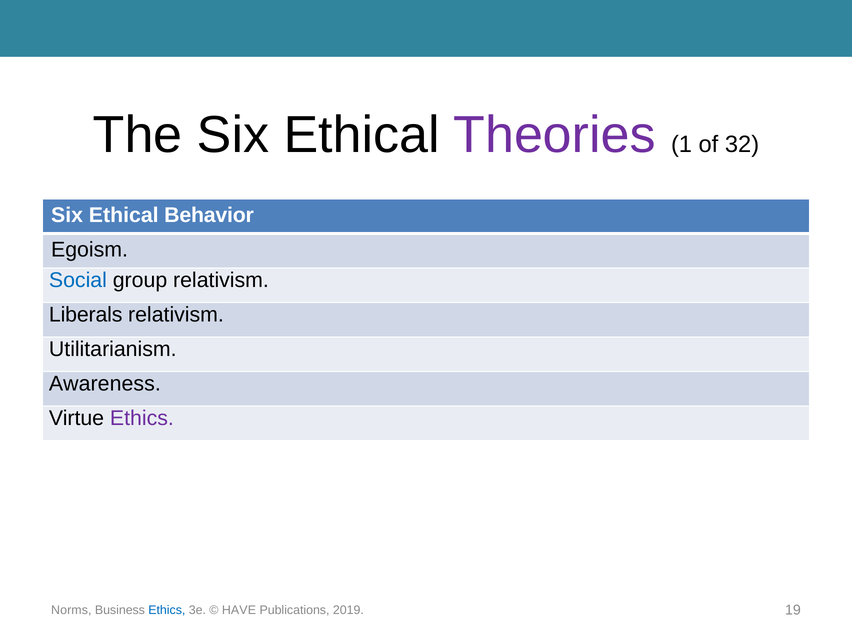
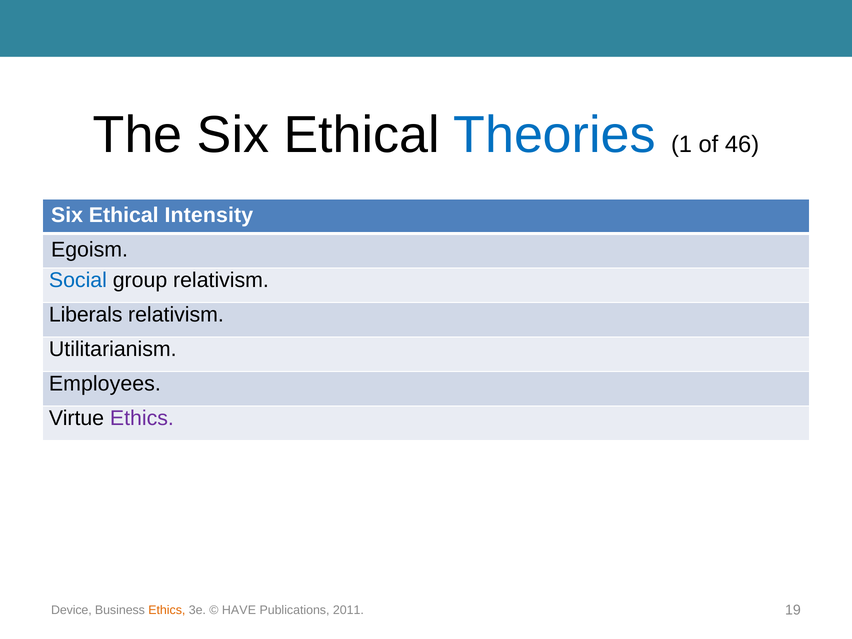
Theories colour: purple -> blue (555, 135)
32: 32 -> 46 (742, 144)
Behavior: Behavior -> Intensity (209, 215)
Awareness: Awareness -> Employees (105, 384)
Norms: Norms -> Device (71, 610)
Ethics colour: blue -> orange (167, 610)
2019: 2019 -> 2011 (348, 610)
